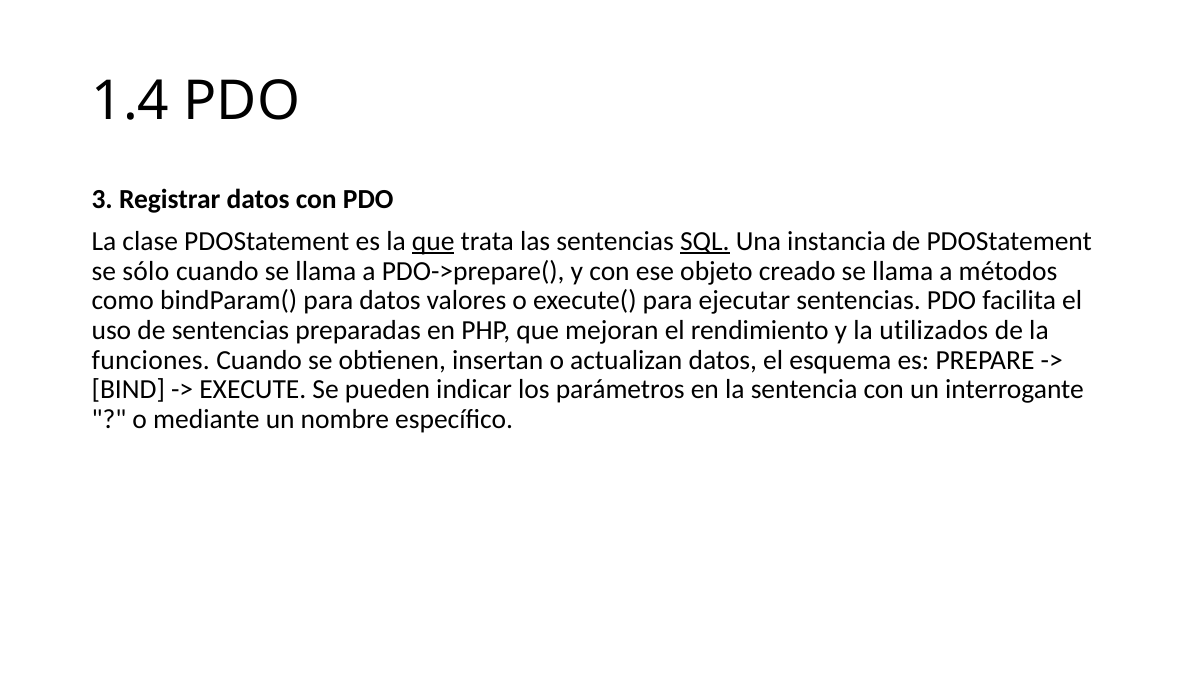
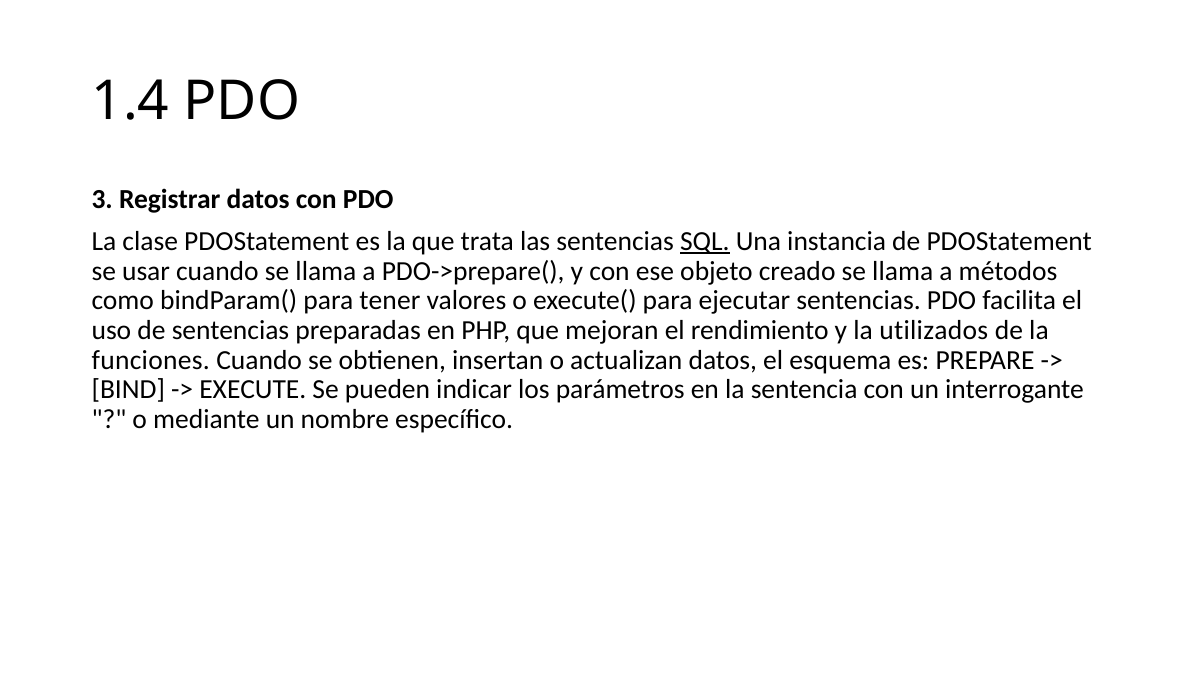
que underline: present -> none (433, 241)
sólo: sólo -> usar (146, 271)
para datos: datos -> tener (390, 301)
